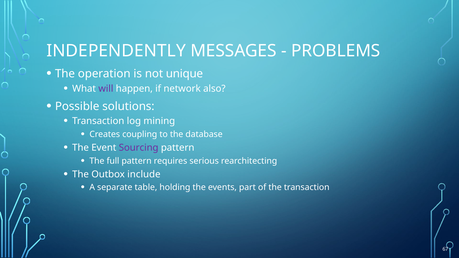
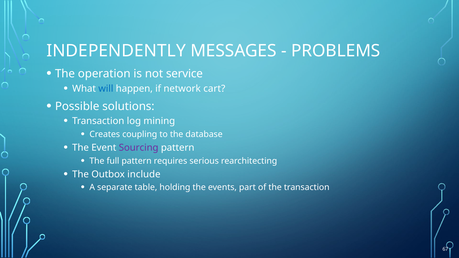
unique: unique -> service (184, 74)
will colour: purple -> blue (106, 89)
also: also -> cart (214, 89)
